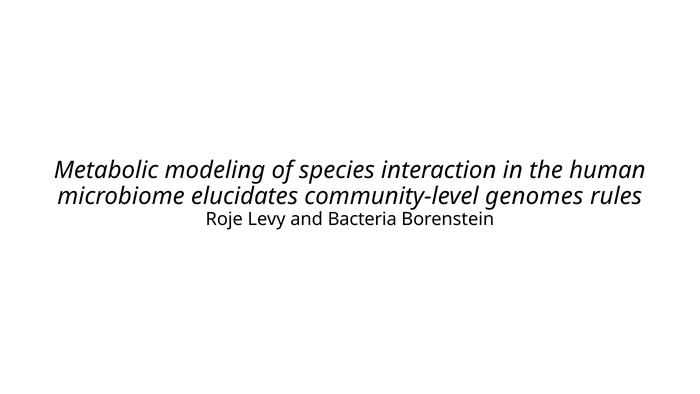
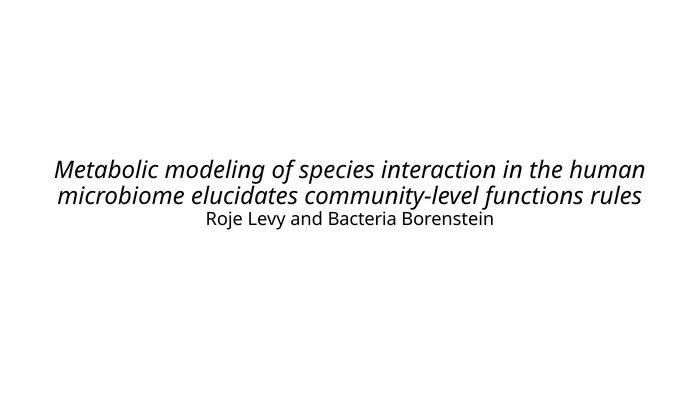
genomes: genomes -> functions (534, 196)
